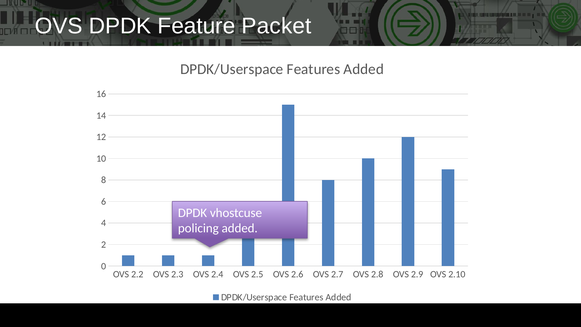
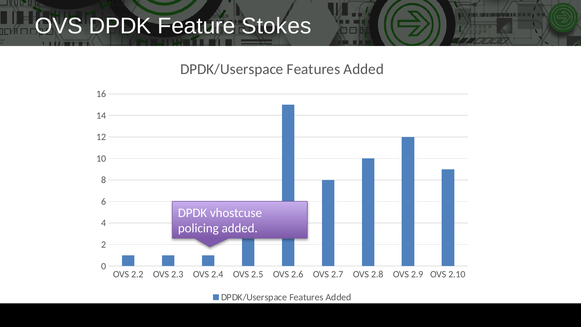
Packet: Packet -> Stokes (277, 26)
